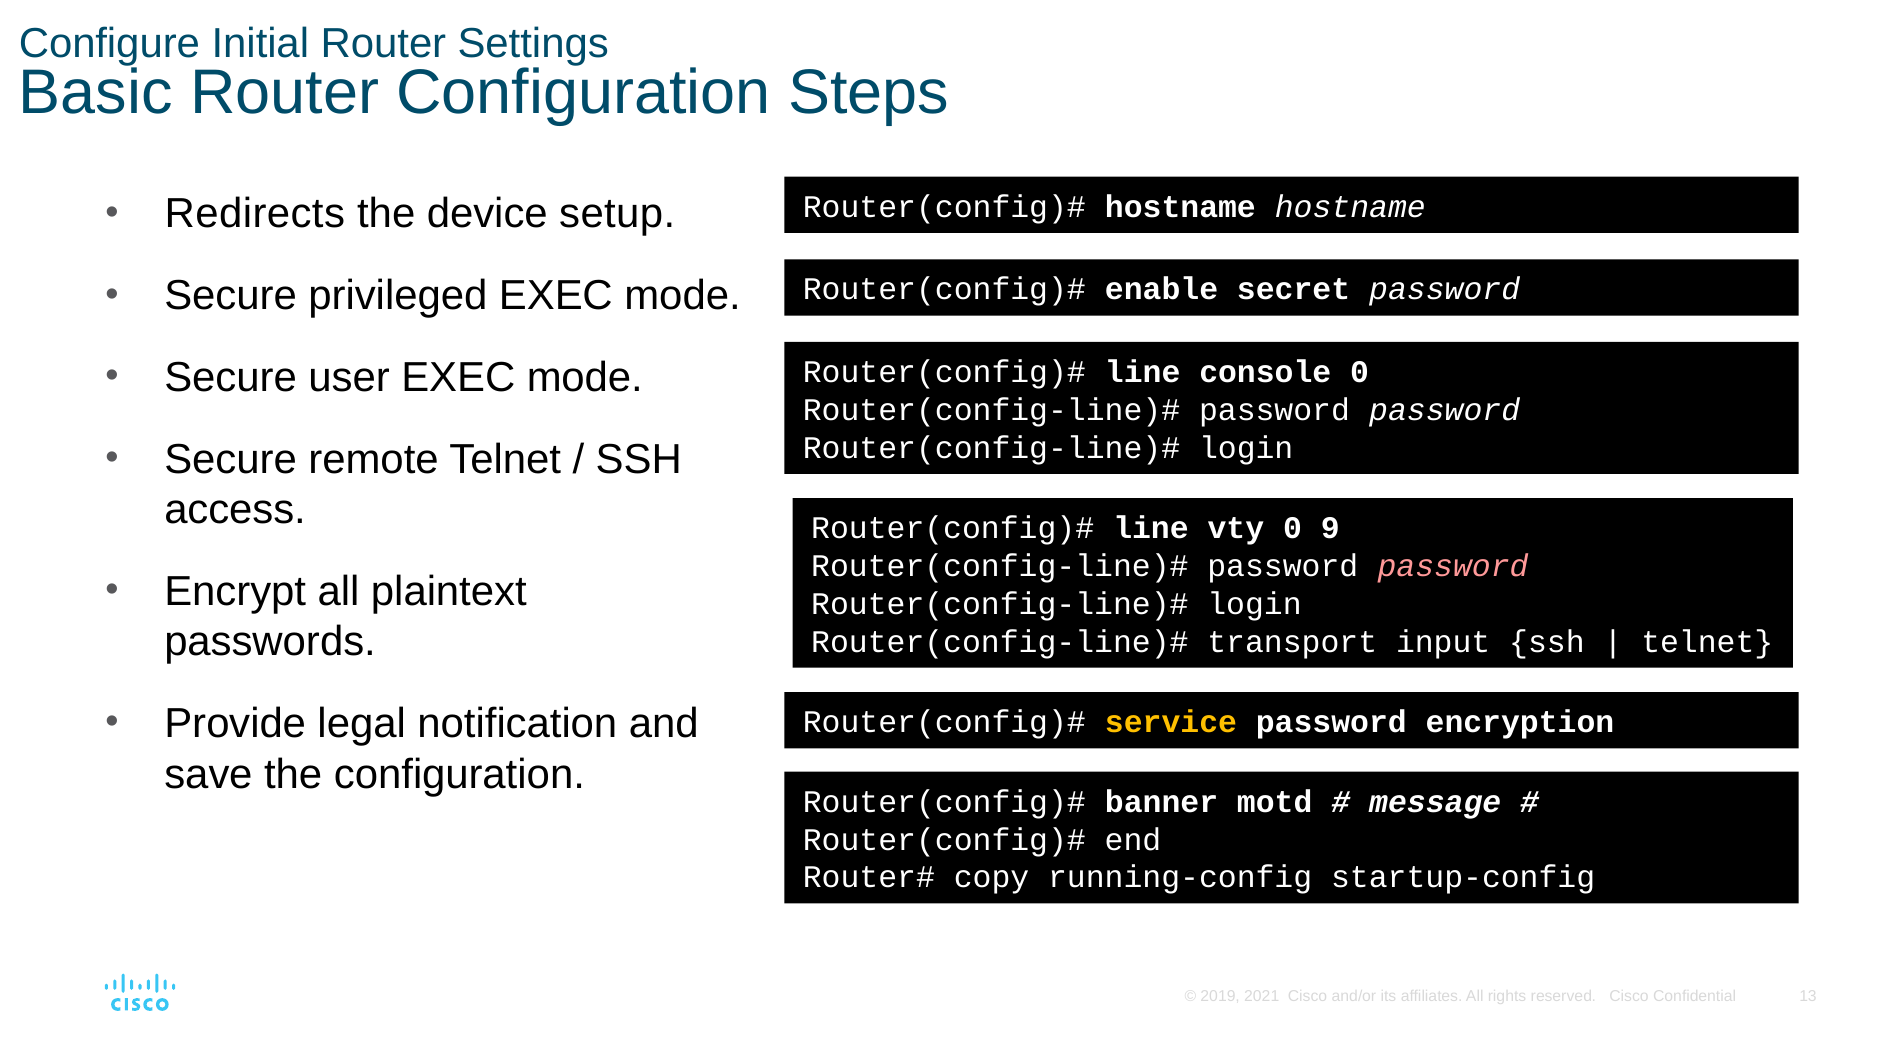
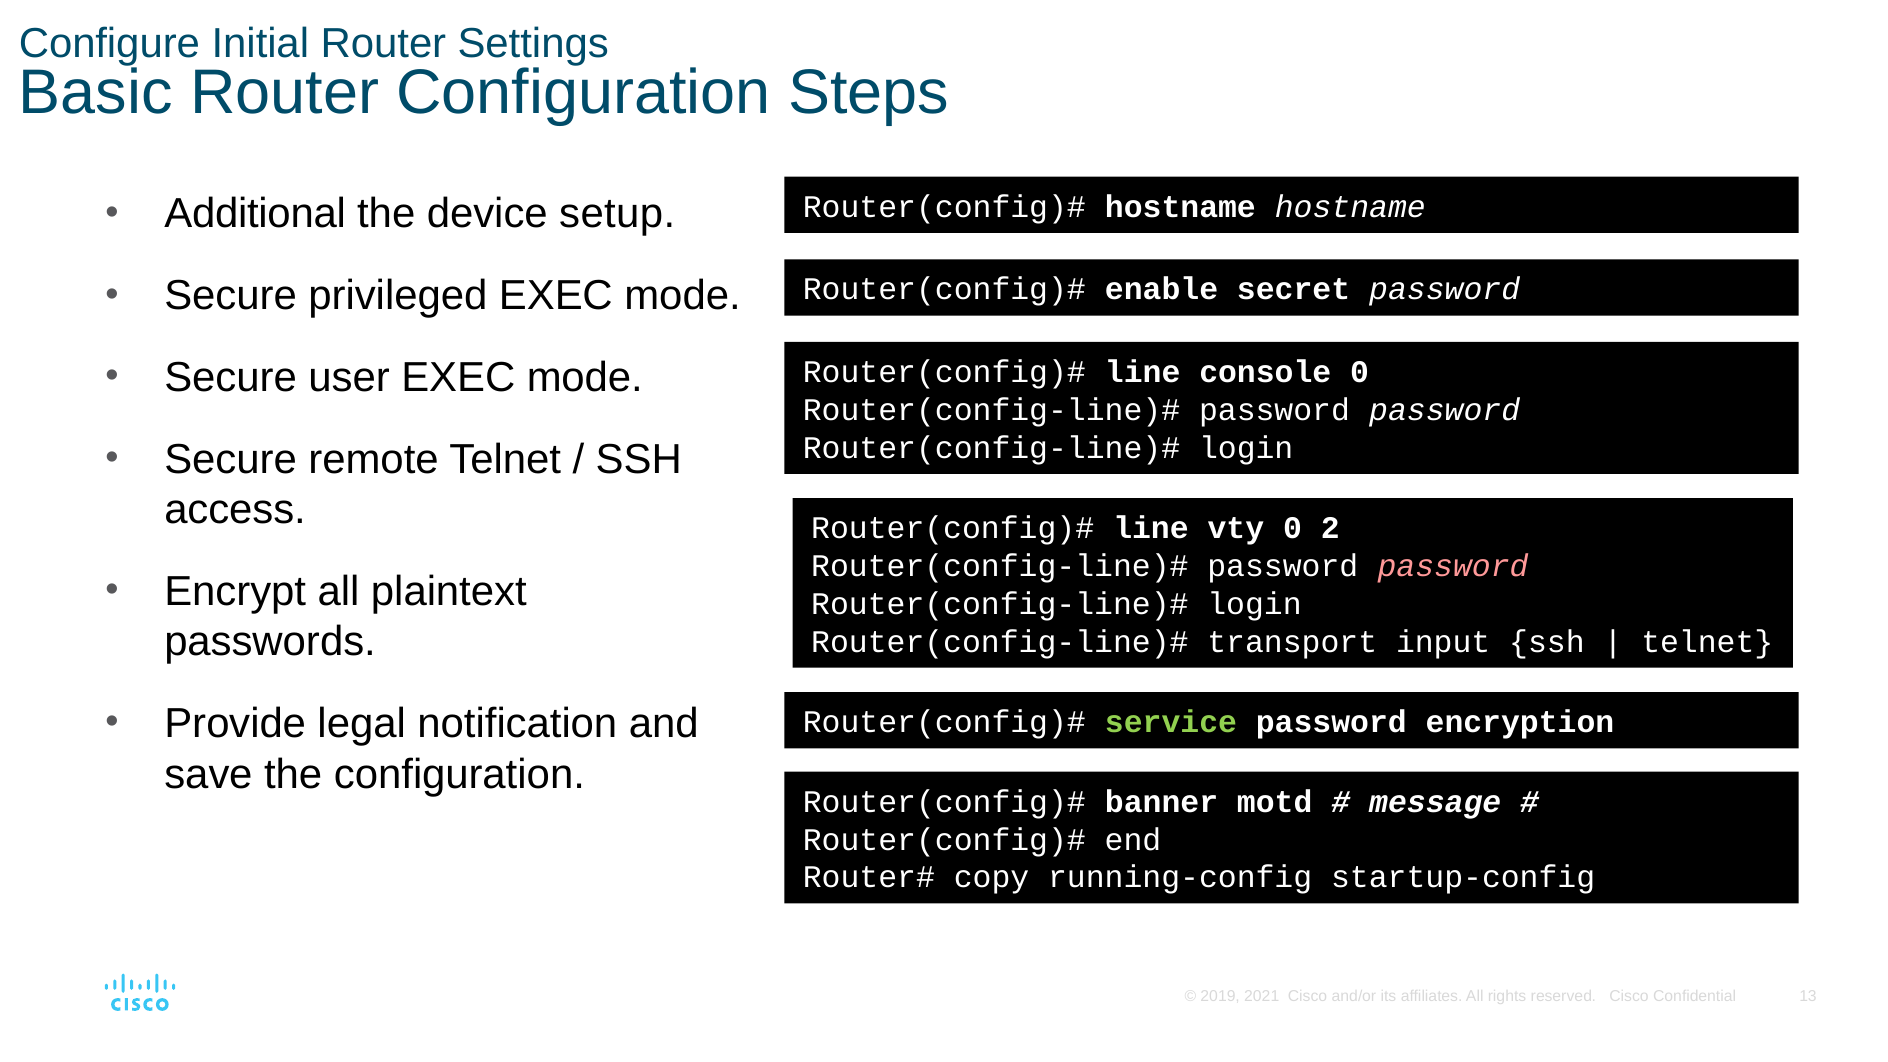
Redirects: Redirects -> Additional (255, 214)
9: 9 -> 2 (1330, 529)
service colour: yellow -> light green (1171, 722)
